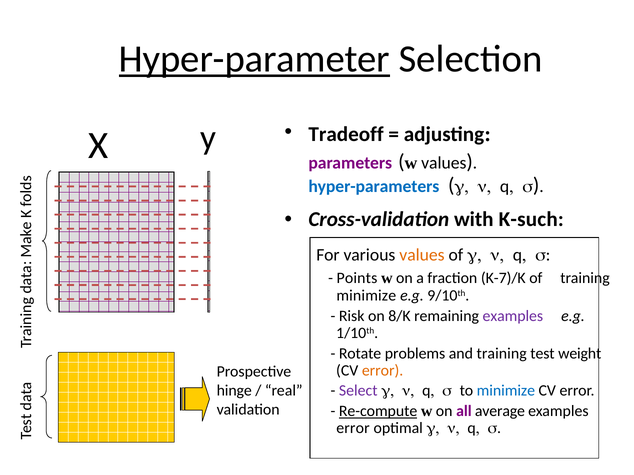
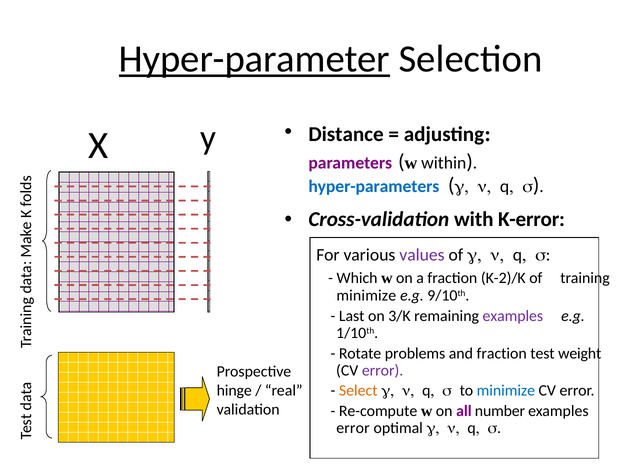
Tradeoff: Tradeoff -> Distance (346, 135)
w values: values -> within (444, 163)
K-such: K-such -> K-error (531, 220)
values colour: orange -> purple (422, 255)
Points: Points -> Which (357, 279)
K-7)/K: K-7)/K -> K-2)/K (503, 279)
Risk: Risk -> Last (352, 316)
8/K: 8/K -> 3/K (400, 316)
and training: training -> fraction (502, 354)
error colour: orange -> purple (383, 371)
Select colour: purple -> orange (358, 391)
Re-compute underline: present -> none (378, 411)
average: average -> number (500, 411)
